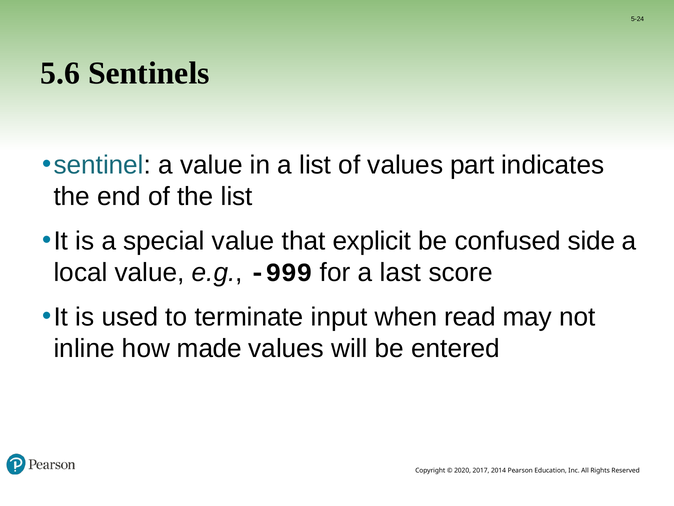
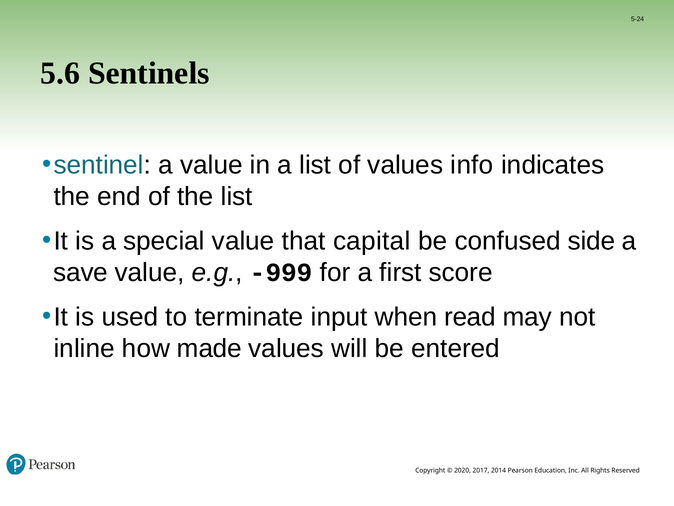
part: part -> info (472, 165)
explicit: explicit -> capital (372, 241)
local: local -> save (81, 272)
last: last -> first (401, 272)
